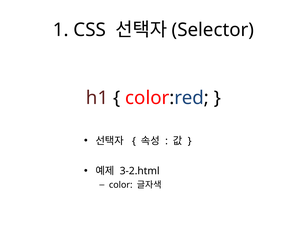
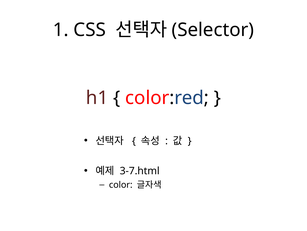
3-2.html: 3-2.html -> 3-7.html (140, 170)
